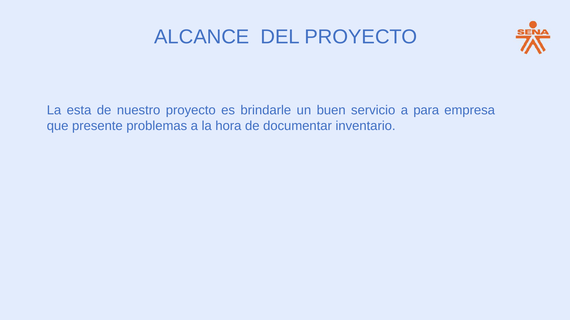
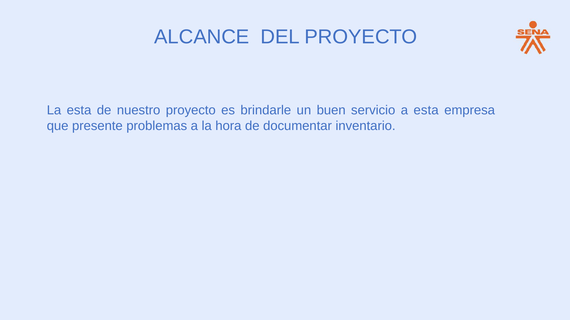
a para: para -> esta (426, 110)
